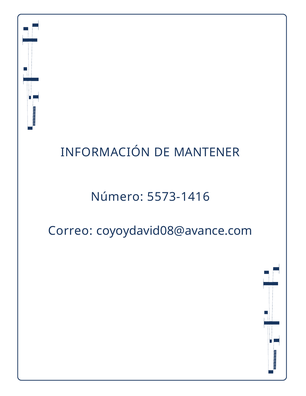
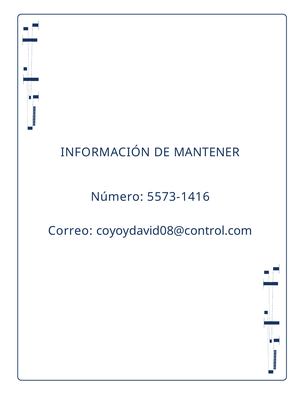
coyoydavid08@avance.com: coyoydavid08@avance.com -> coyoydavid08@control.com (174, 231)
